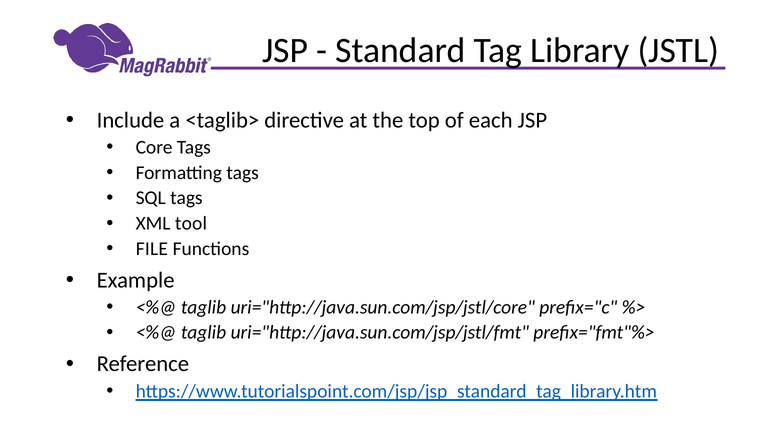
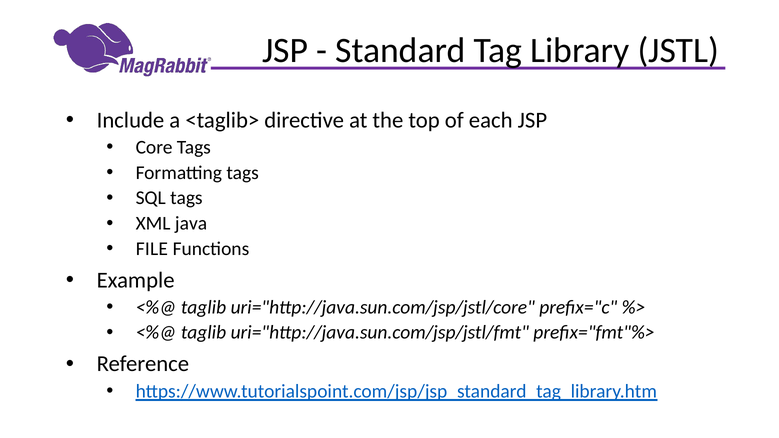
tool: tool -> java (191, 223)
